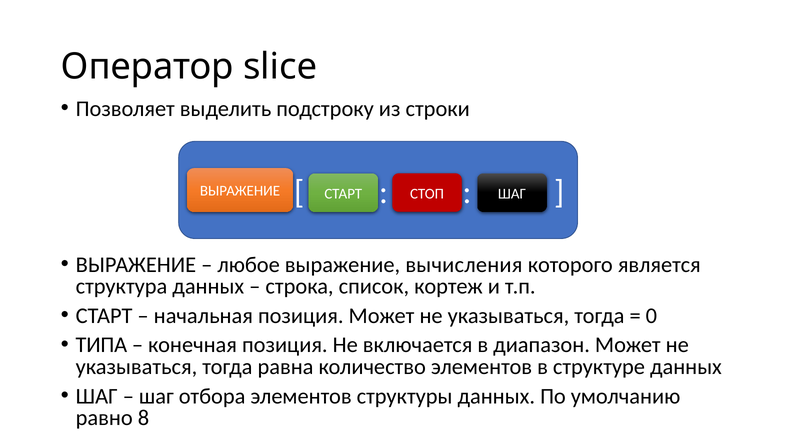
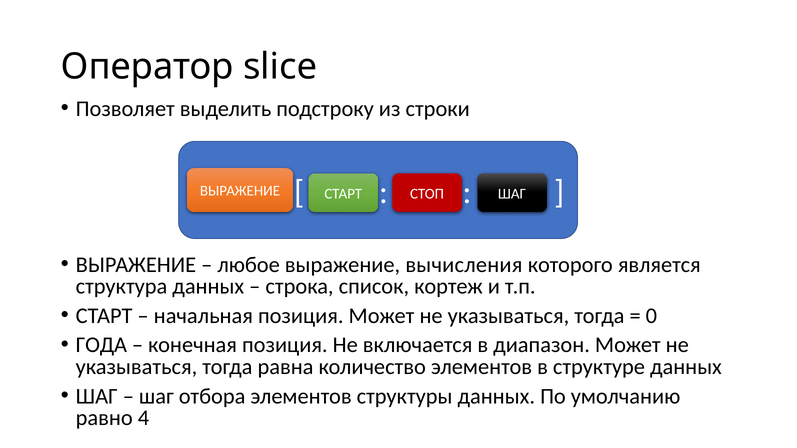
ТИПА: ТИПА -> ГОДА (101, 345)
8: 8 -> 4 (143, 418)
